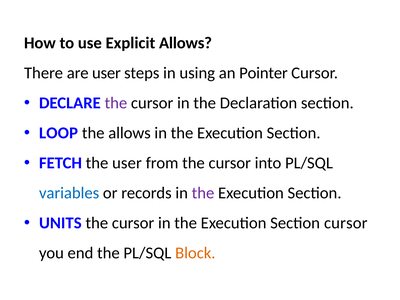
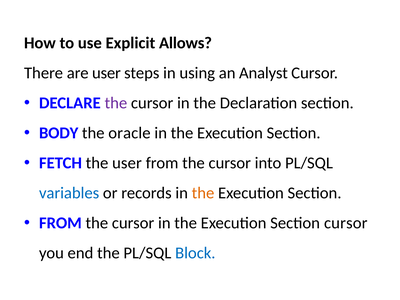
Pointer: Pointer -> Analyst (263, 73)
LOOP: LOOP -> BODY (59, 133)
the allows: allows -> oracle (129, 133)
the colour: purple -> orange (203, 193)
UNITS: UNITS -> FROM (60, 223)
Block colour: orange -> blue (195, 253)
